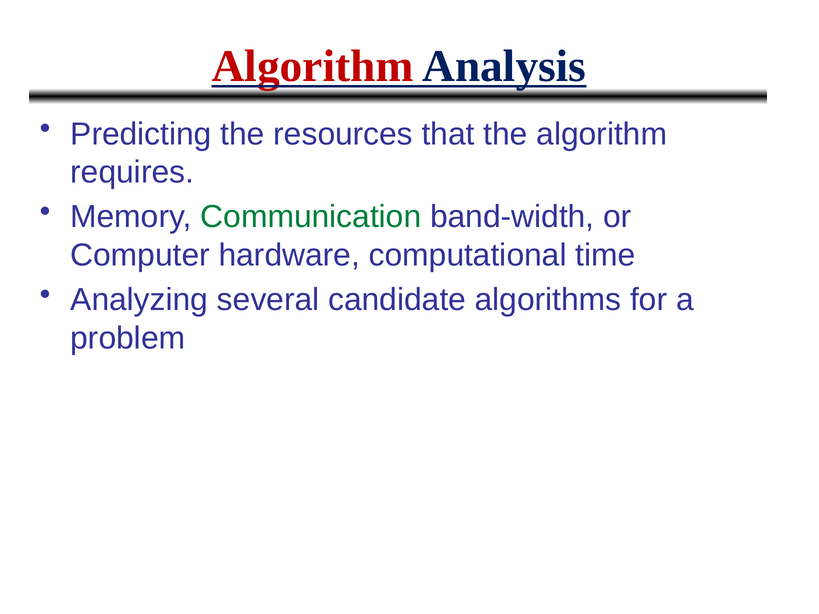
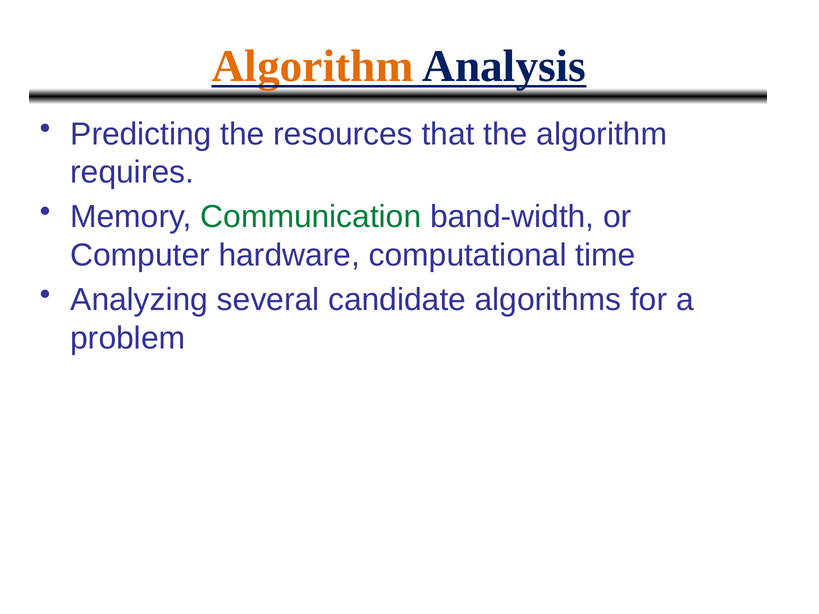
Algorithm colour: red -> orange (313, 66)
